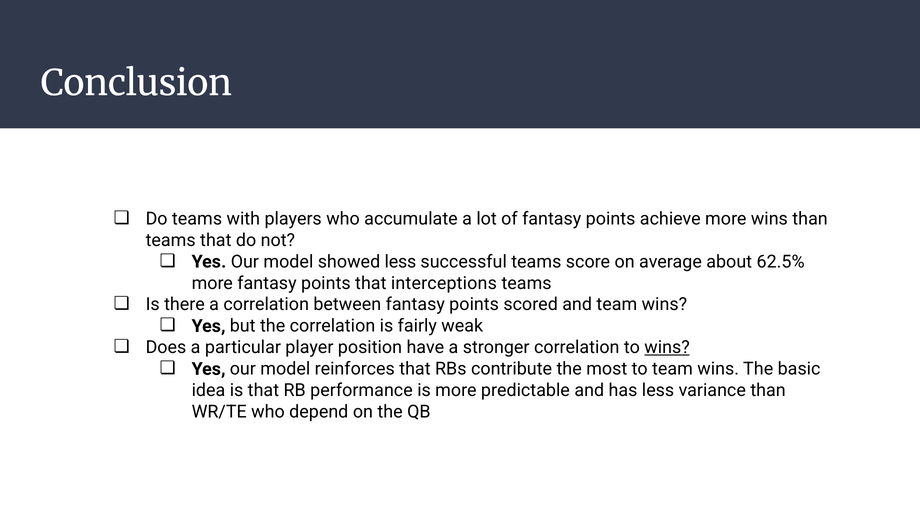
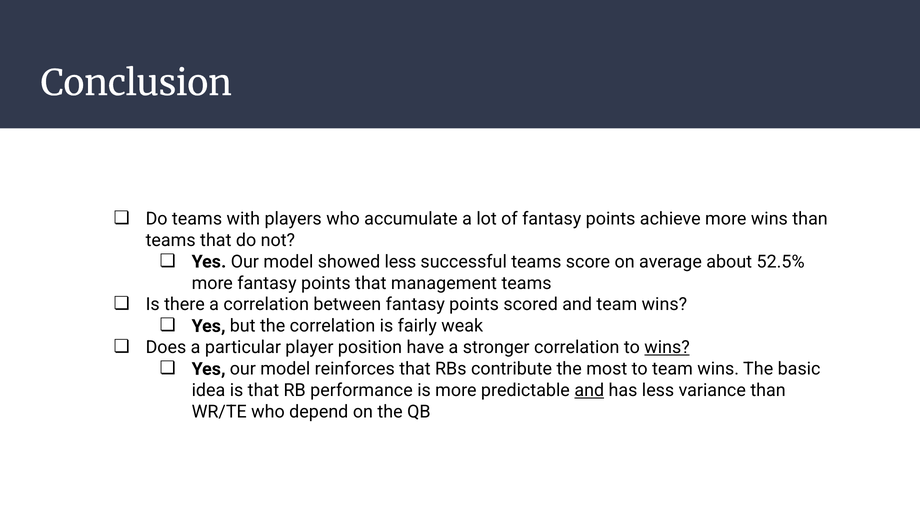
62.5%: 62.5% -> 52.5% (781, 262)
interceptions: interceptions -> management (444, 283)
and underline: none -> present (589, 391)
